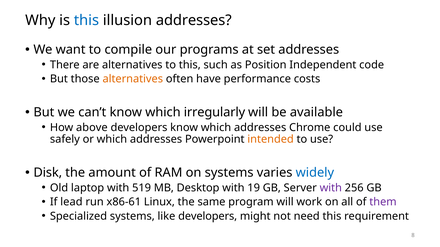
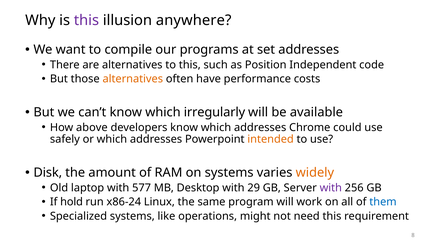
this colour: blue -> purple (86, 21)
illusion addresses: addresses -> anywhere (194, 21)
widely colour: blue -> orange (315, 173)
519: 519 -> 577 (142, 188)
19: 19 -> 29 (254, 188)
lead: lead -> hold (72, 202)
x86-61: x86-61 -> x86-24 (124, 202)
them colour: purple -> blue (383, 202)
like developers: developers -> operations (208, 216)
